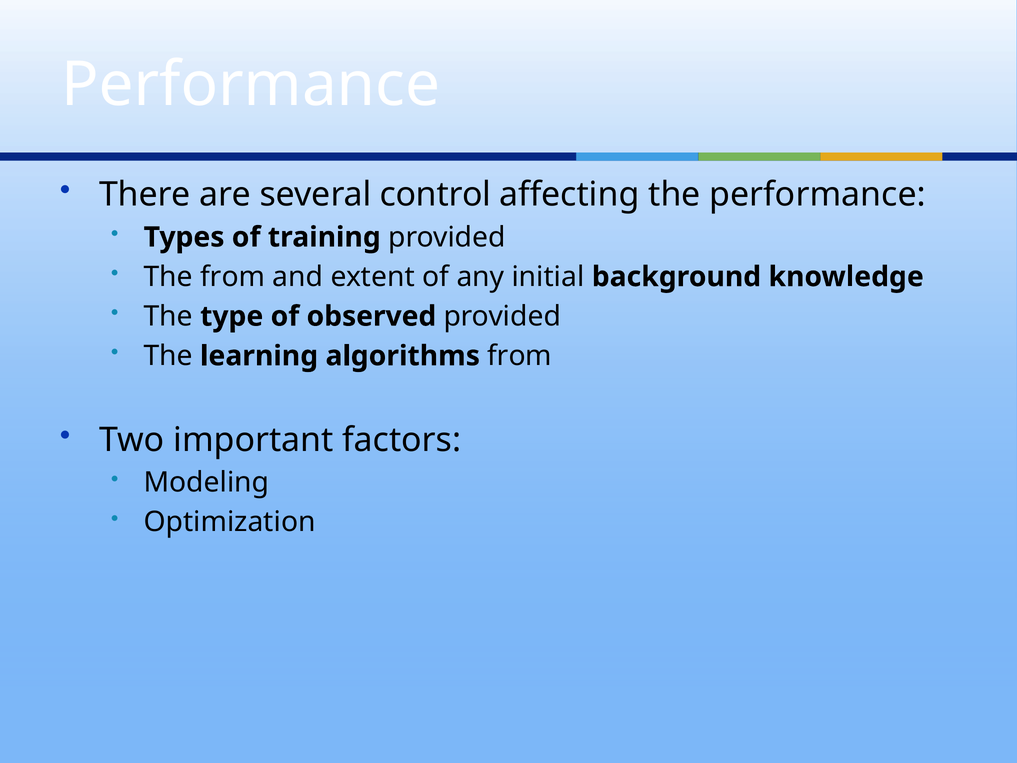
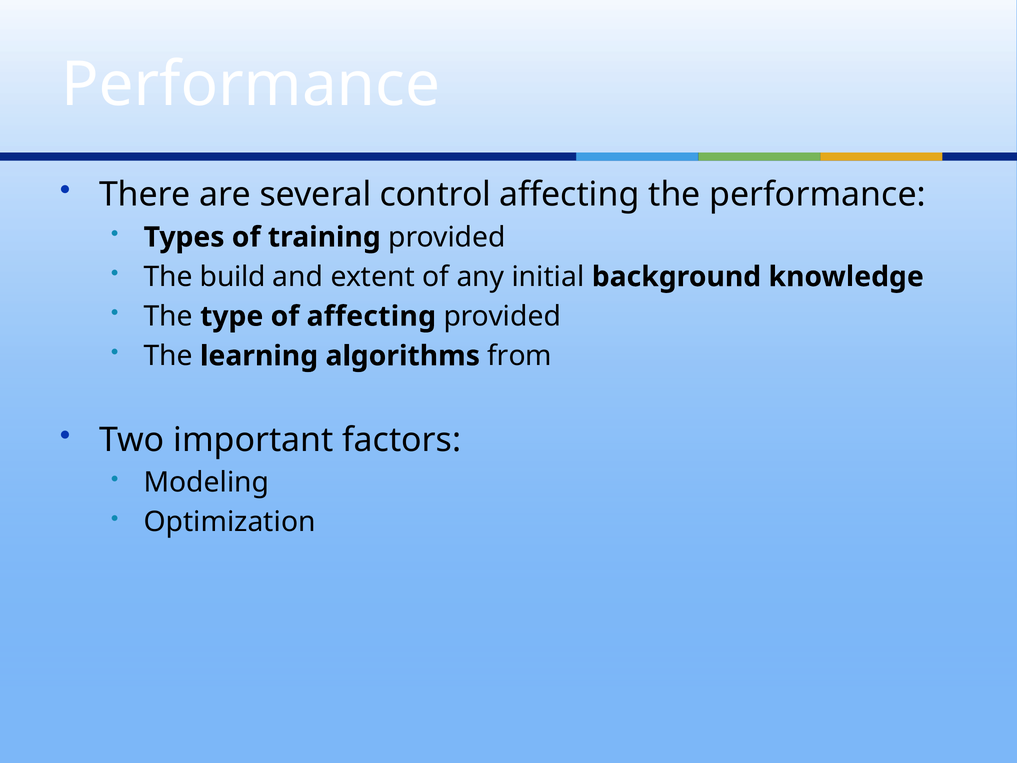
The from: from -> build (233, 277)
of observed: observed -> affecting (371, 316)
